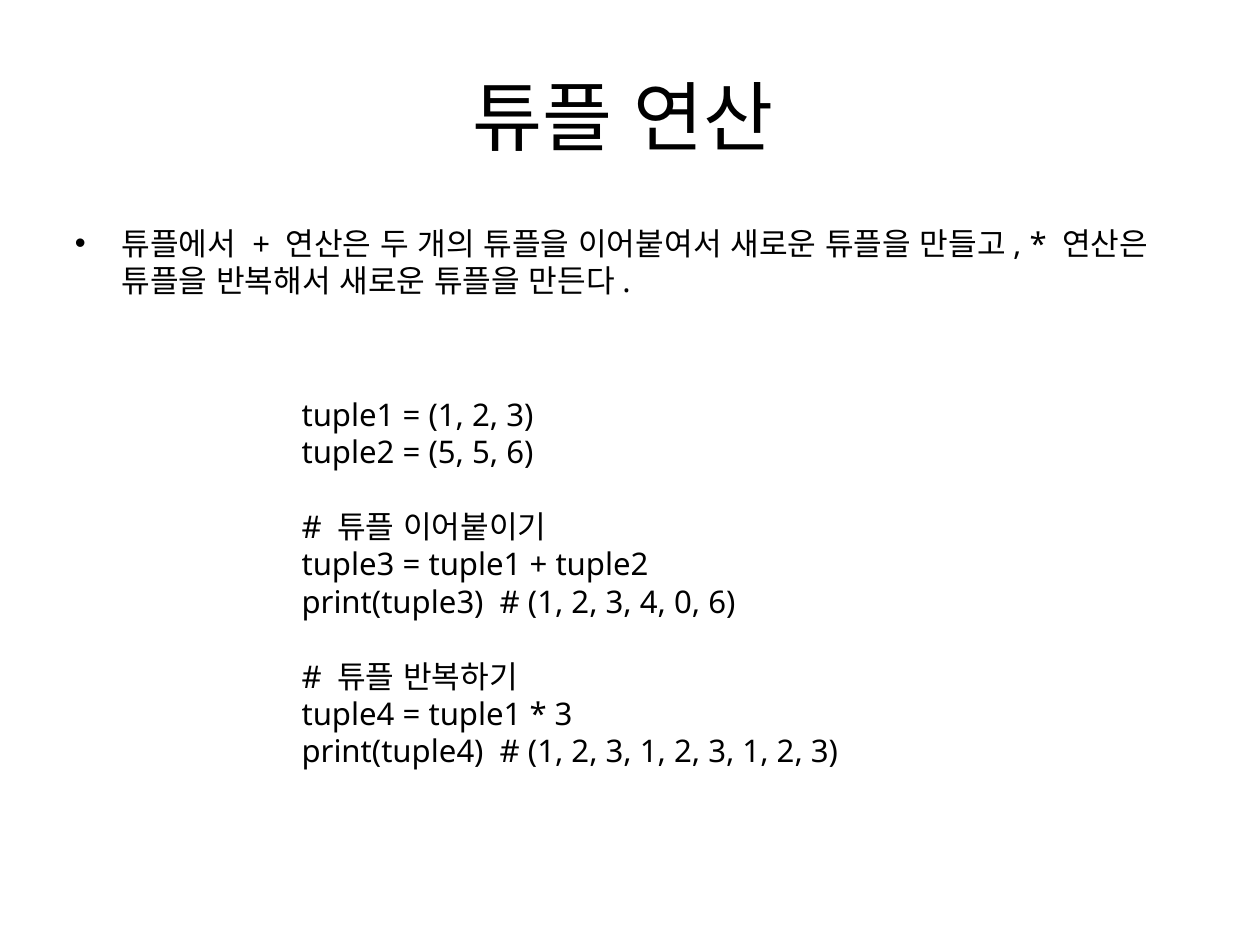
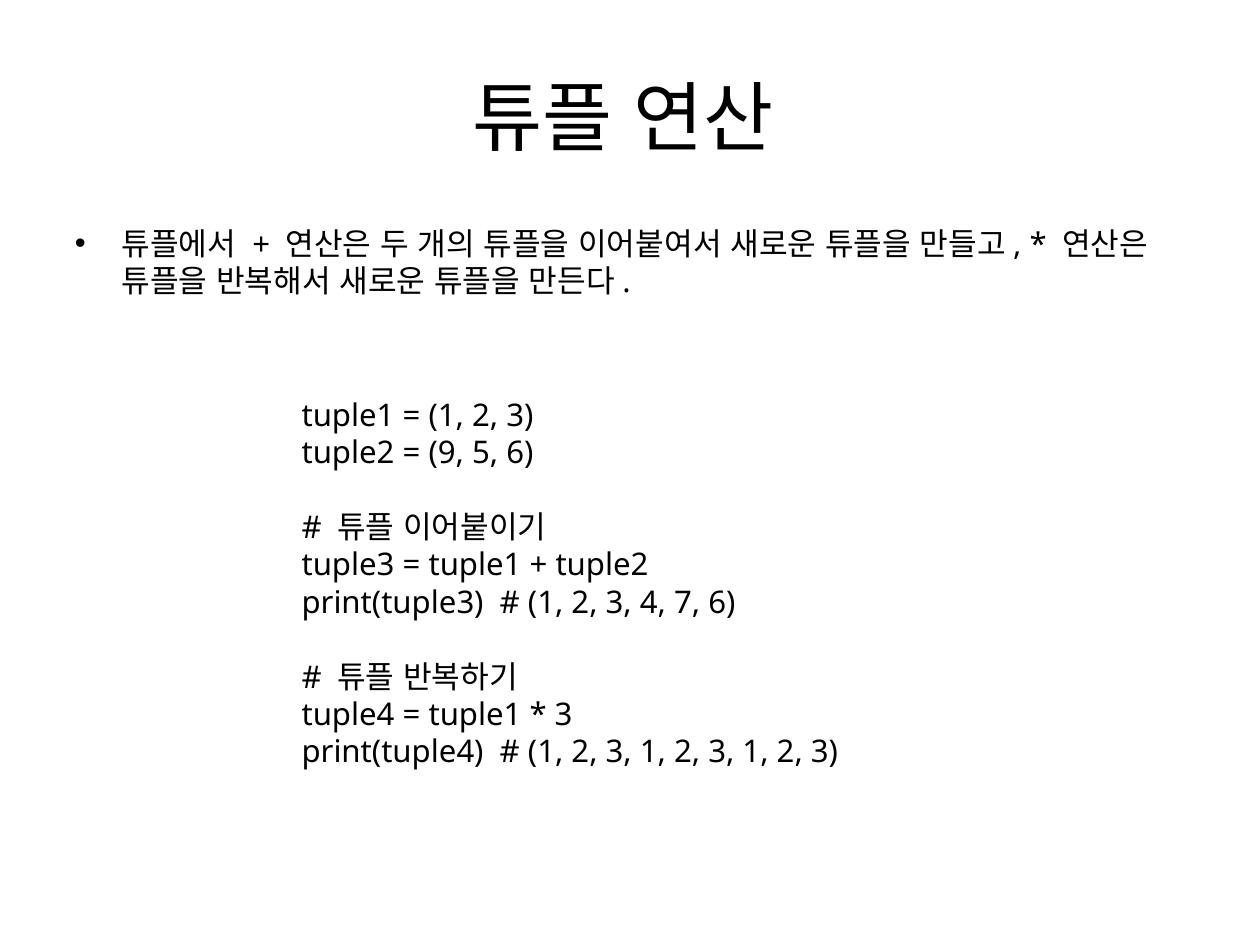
5: 5 -> 9 (446, 453)
0: 0 -> 7 (687, 603)
